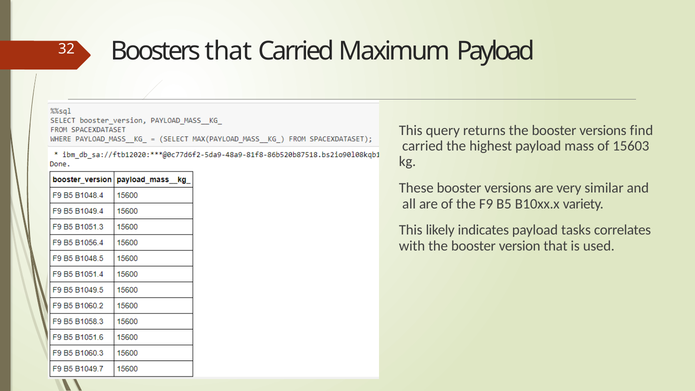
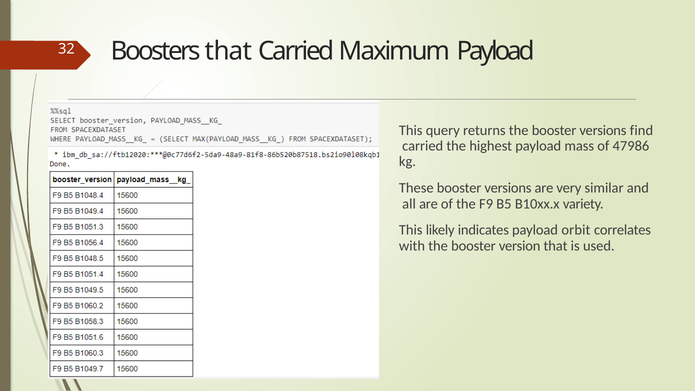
15603: 15603 -> 47986 (631, 146)
tasks: tasks -> orbit (576, 230)
